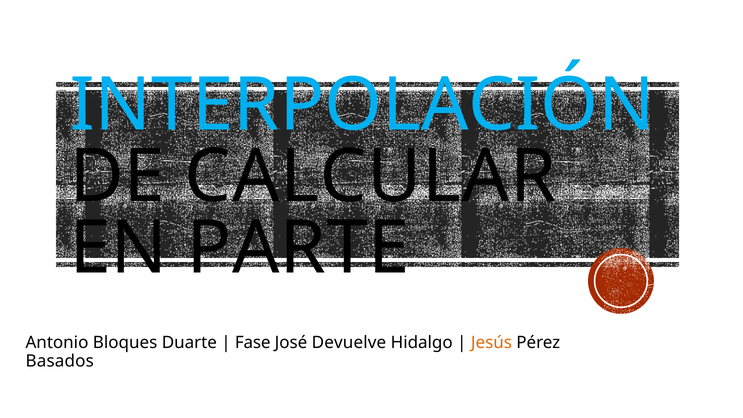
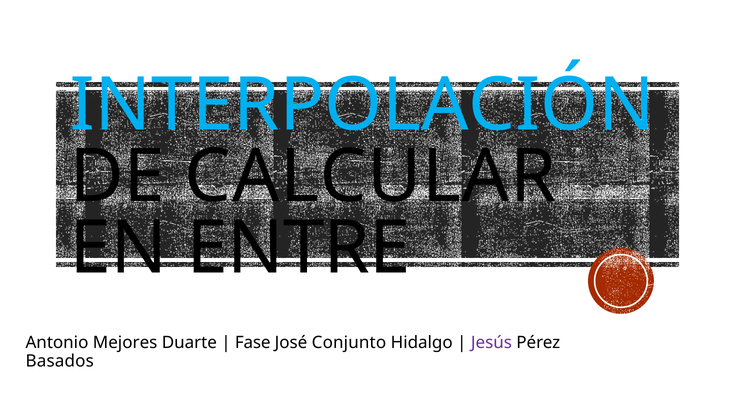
PARTE: PARTE -> ENTRE (299, 248)
Bloques: Bloques -> Mejores (125, 343)
Devuelve: Devuelve -> Conjunto (349, 343)
Jesús colour: orange -> purple (491, 343)
